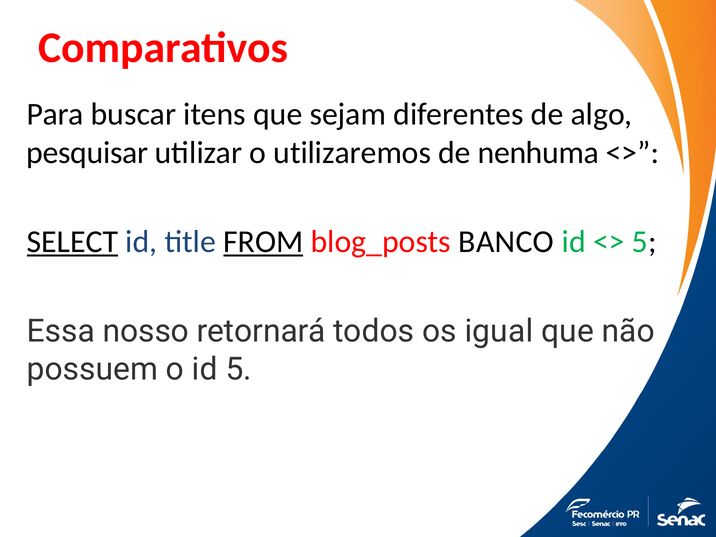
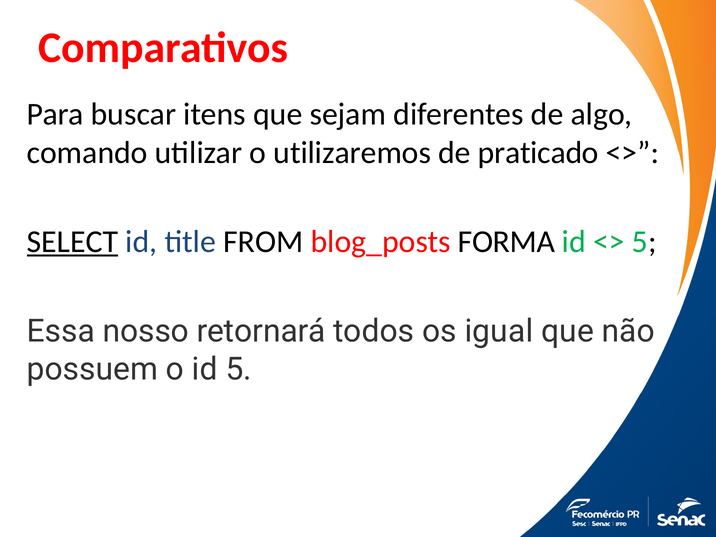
pesquisar: pesquisar -> comando (87, 153)
nenhuma: nenhuma -> praticado (538, 153)
FROM underline: present -> none (263, 242)
BANCO: BANCO -> FORMA (507, 242)
